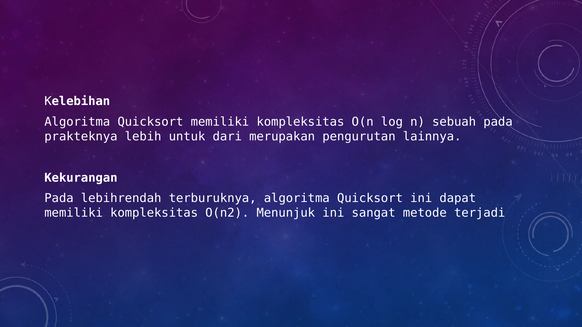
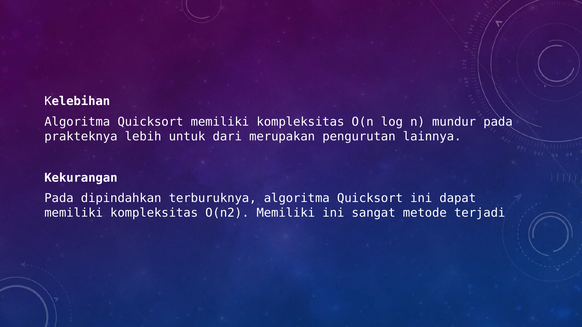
sebuah: sebuah -> mundur (454, 122)
lebihrendah: lebihrendah -> dipindahkan (121, 199)
O(n2 Menunjuk: Menunjuk -> Memiliki (286, 213)
